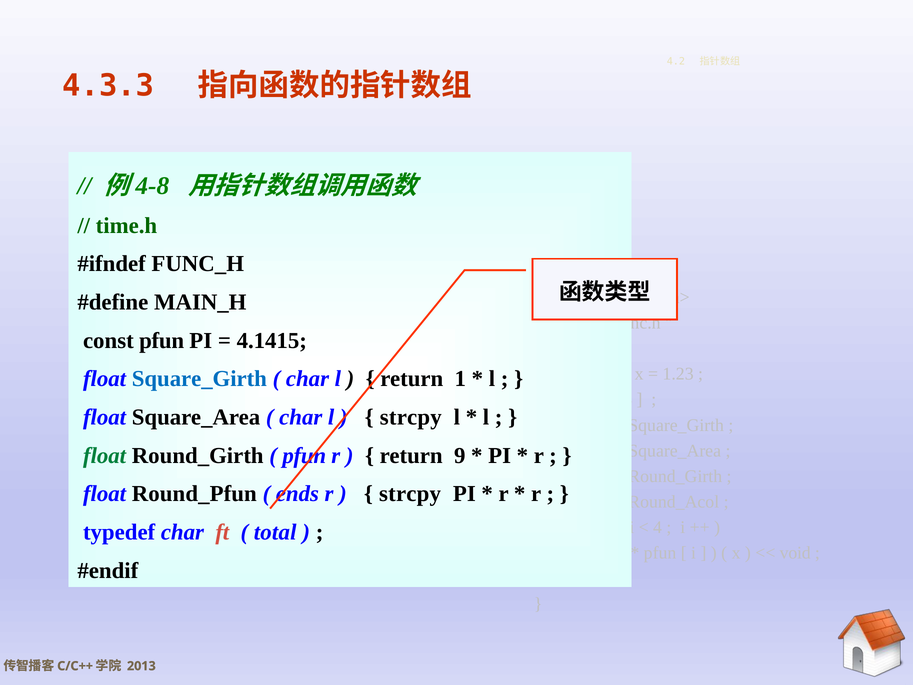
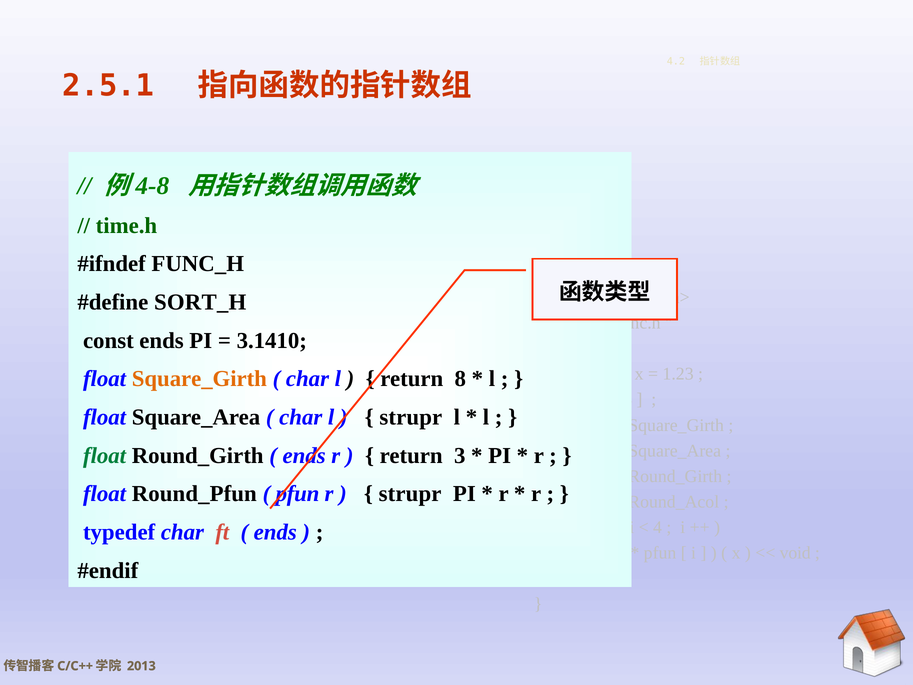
4.3.3: 4.3.3 -> 2.5.1 (108, 86)
MAIN_H: MAIN_H -> SORT_H (200, 302)
const pfun: pfun -> ends (162, 340)
4.1415: 4.1415 -> 3.1410 (272, 340)
Square_Girth colour: blue -> orange (199, 379)
return 1: 1 -> 8 (460, 379)
strcpy: strcpy -> strupr (411, 417)
pfun: pfun -> ends (304, 455)
return 9: 9 -> 3 (460, 455)
ends: ends -> pfun (298, 494)
strcpy: strcpy -> strupr (410, 494)
total: total -> ends (275, 532)
